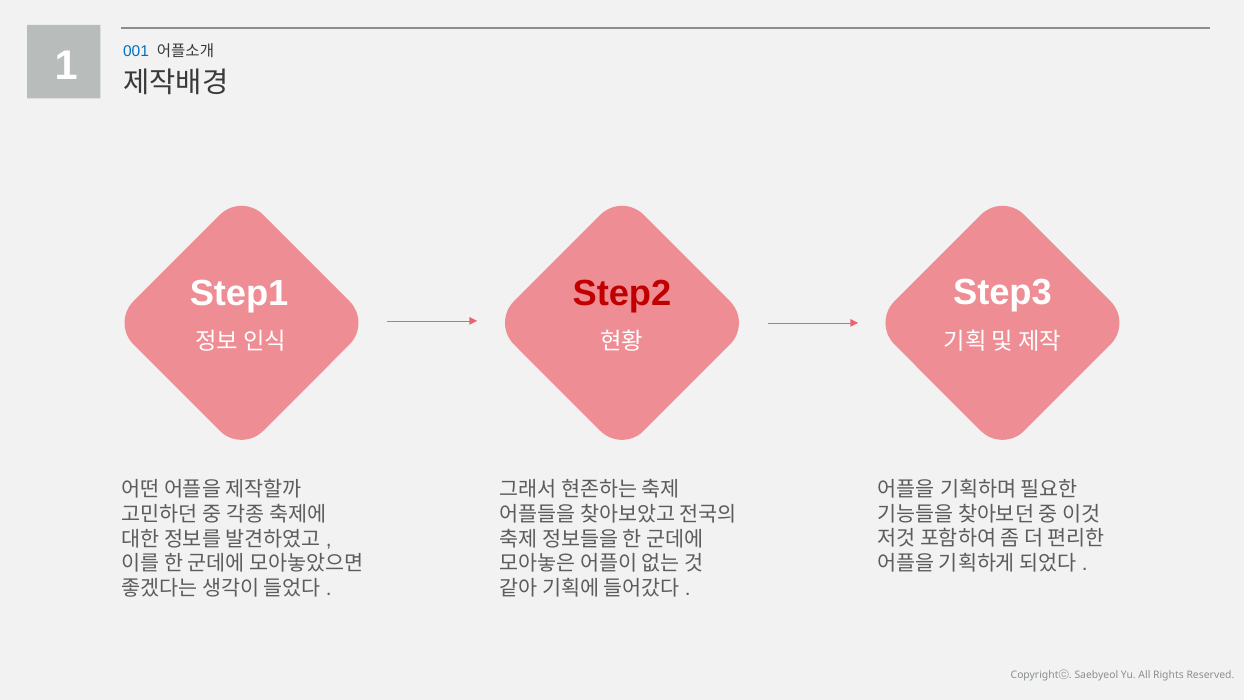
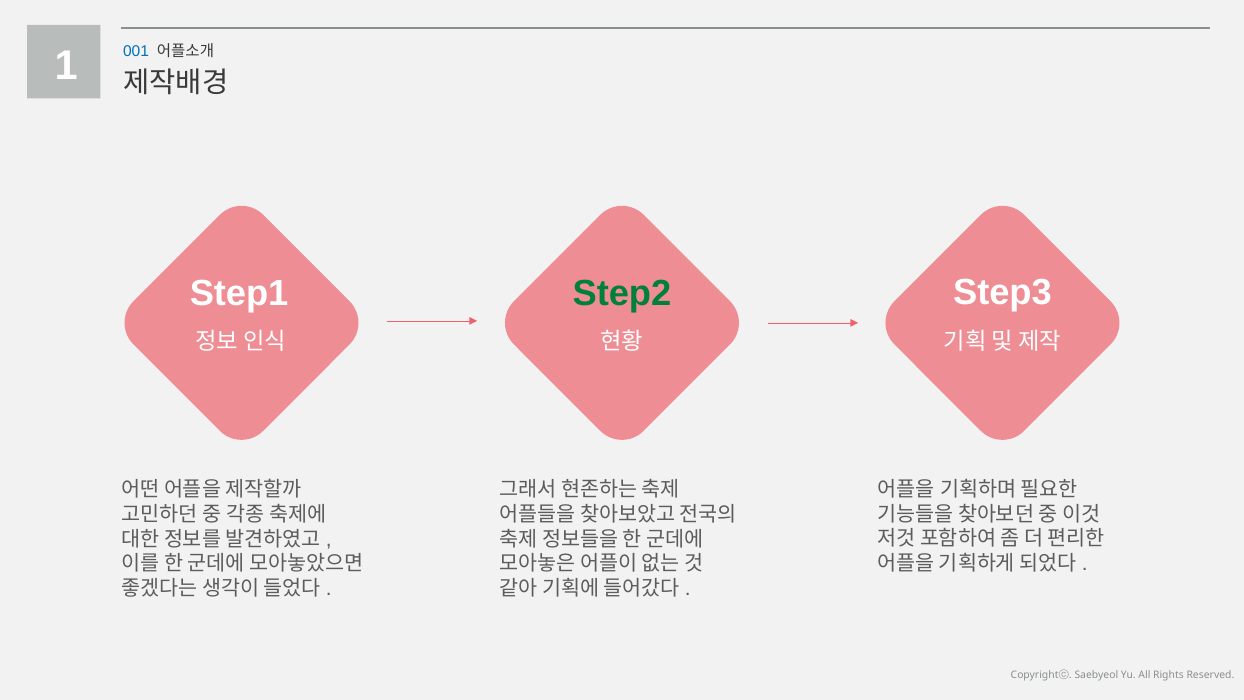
Step2 colour: red -> green (622, 293)
